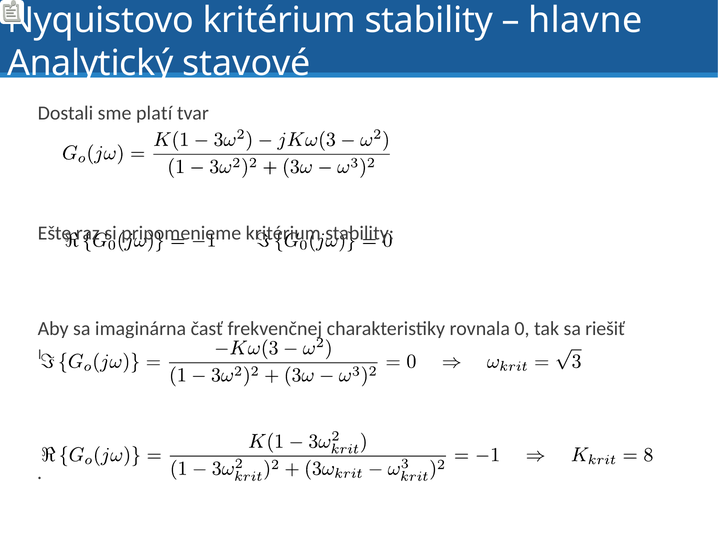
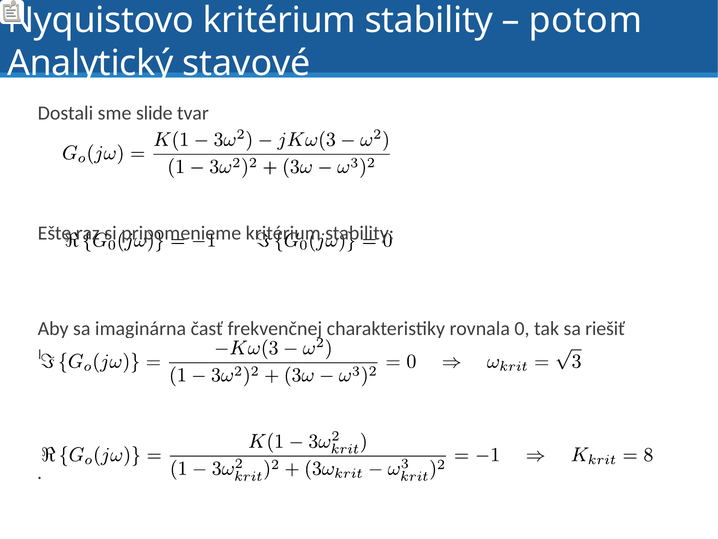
hlavne: hlavne -> potom (585, 20)
platí: platí -> slide (154, 113)
